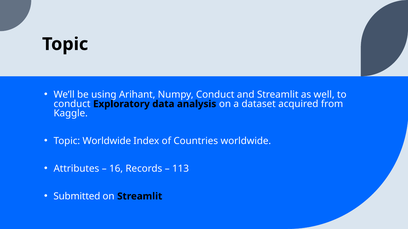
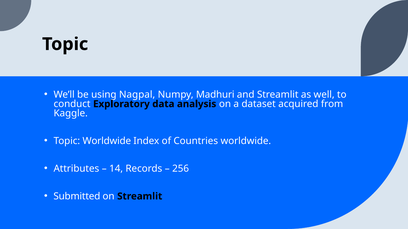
Arihant: Arihant -> Nagpal (137, 95)
Numpy Conduct: Conduct -> Madhuri (215, 95)
16: 16 -> 14 (116, 169)
113: 113 -> 256 (181, 169)
